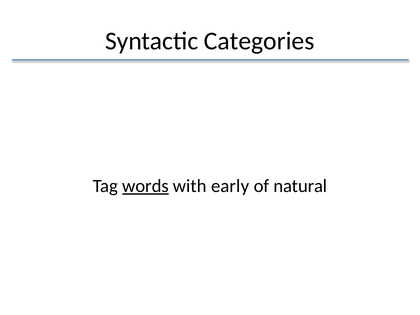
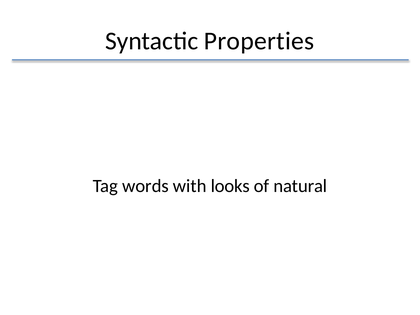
Categories: Categories -> Properties (259, 41)
words underline: present -> none (145, 186)
early: early -> looks (230, 186)
